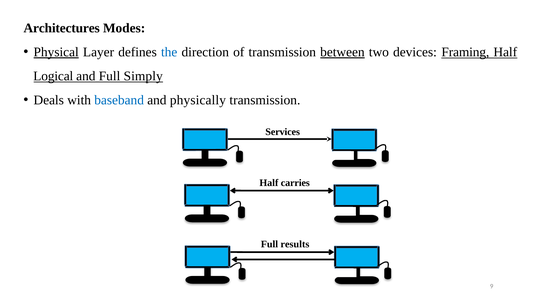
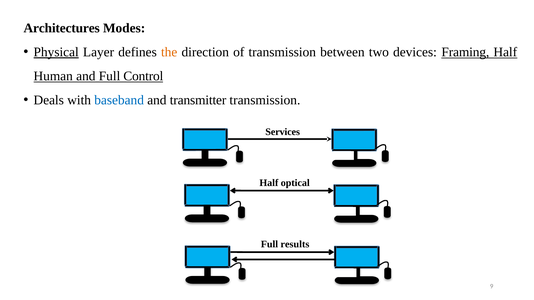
the colour: blue -> orange (169, 52)
between underline: present -> none (342, 52)
Logical: Logical -> Human (53, 76)
Simply: Simply -> Control (143, 76)
physically: physically -> transmitter (198, 100)
carries: carries -> optical (295, 183)
